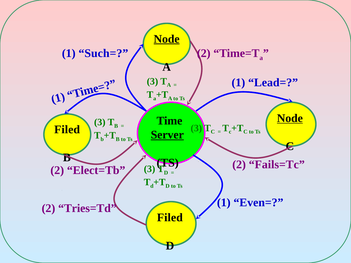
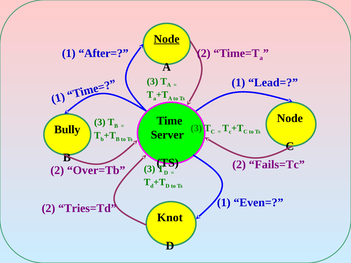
Such=: Such= -> After= (103, 53)
Node underline: present -> none (290, 118)
Filed: Filed -> Bully (67, 130)
Server underline: present -> none (167, 135)
Elect=Tb: Elect=Tb -> Over=Tb (96, 170)
Filed: Filed -> Knot (170, 218)
